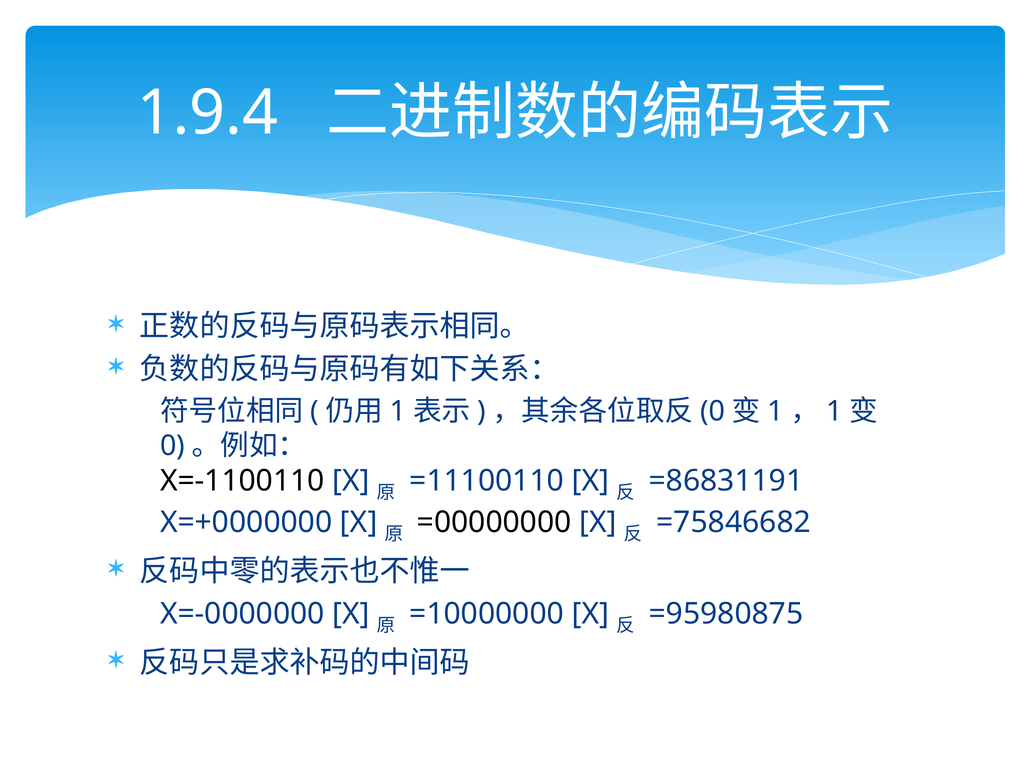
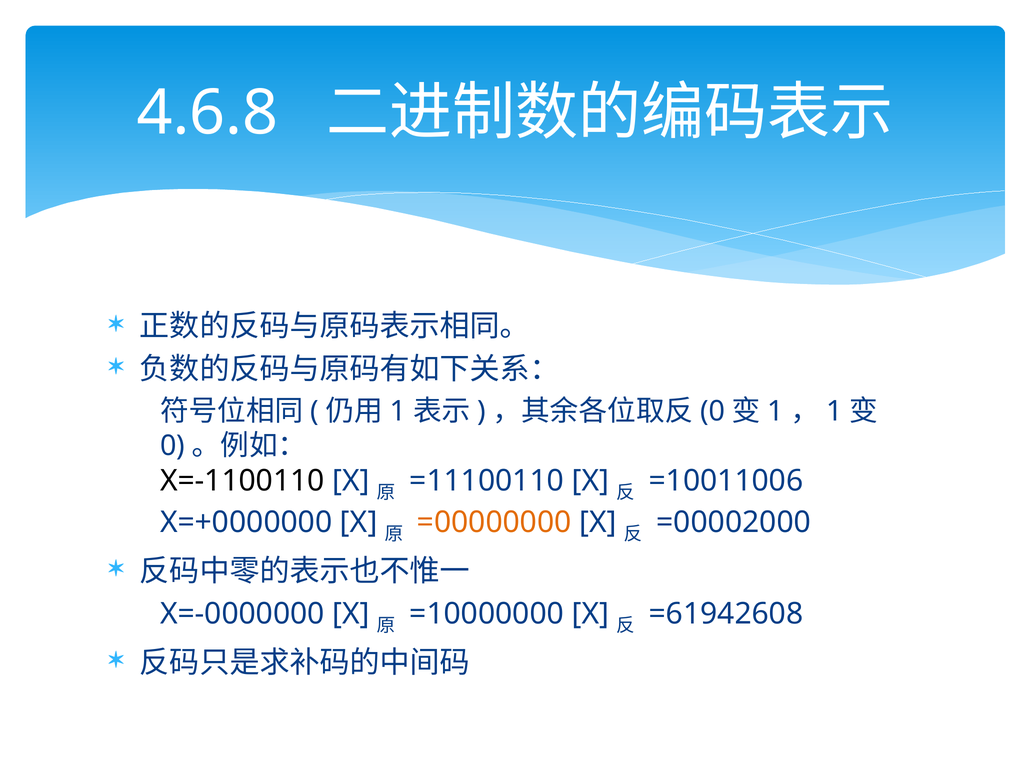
1.9.4: 1.9.4 -> 4.6.8 (207, 113)
=86831191: =86831191 -> =10011006 (726, 481)
=00000000 colour: black -> orange (494, 523)
=75846682: =75846682 -> =00002000 (734, 523)
=95980875: =95980875 -> =61942608 (726, 614)
